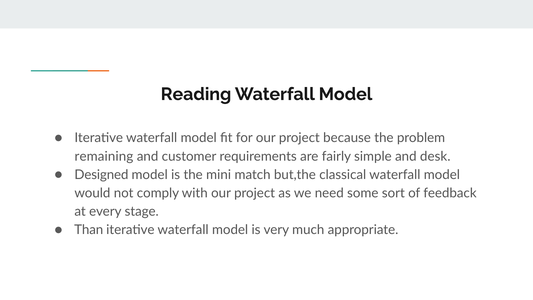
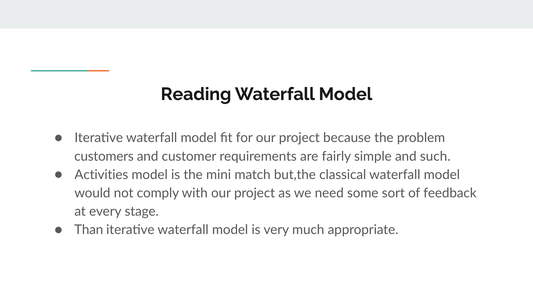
remaining: remaining -> customers (104, 156)
desk: desk -> such (435, 156)
Designed: Designed -> Activities (101, 175)
